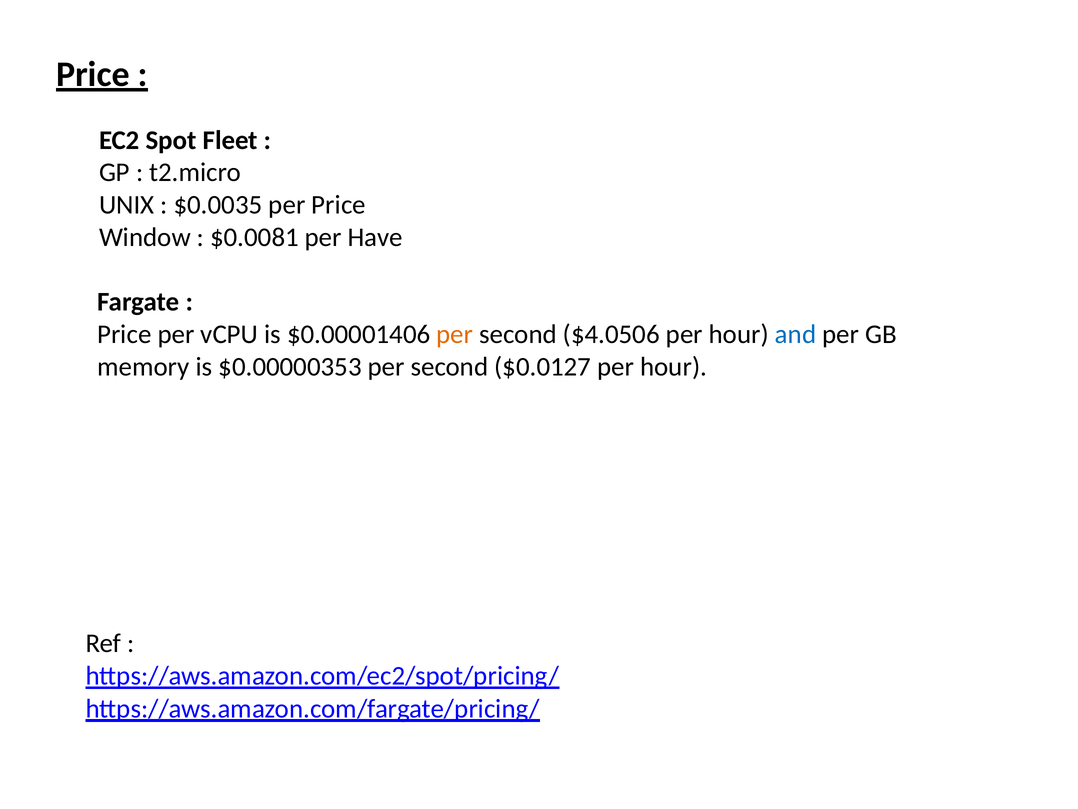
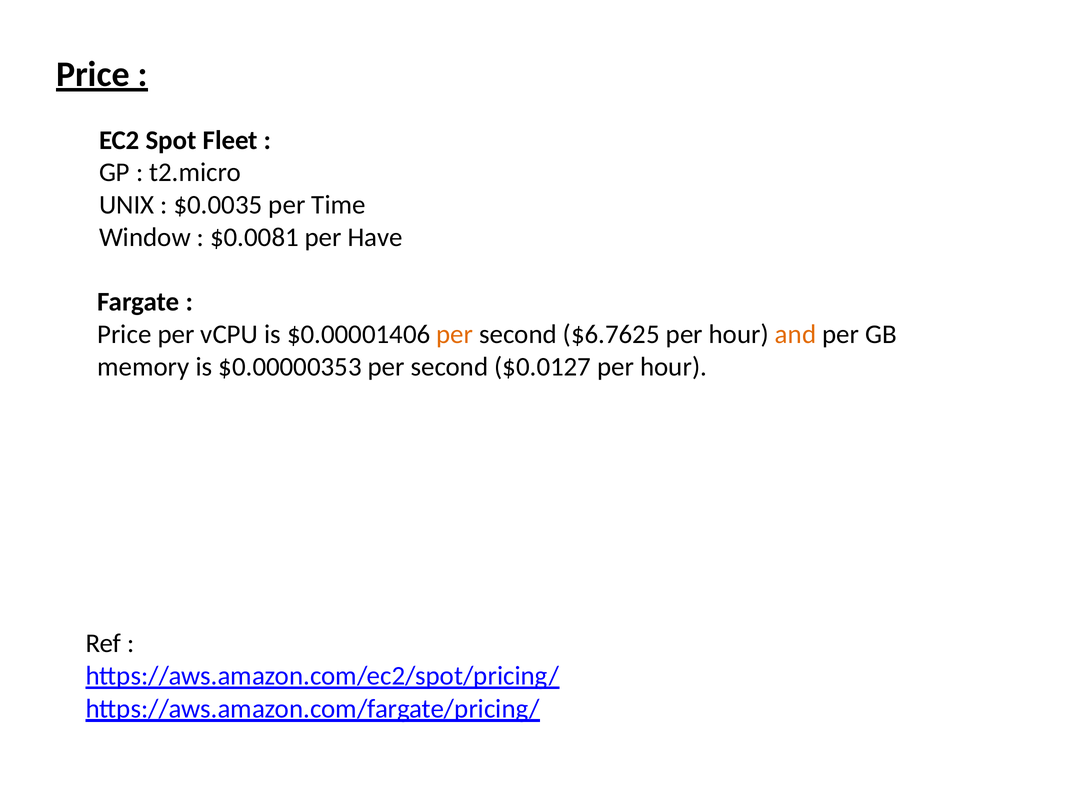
per Price: Price -> Time (339, 205)
$4.0506: $4.0506 -> $6.7625 (611, 334)
and colour: blue -> orange (796, 334)
